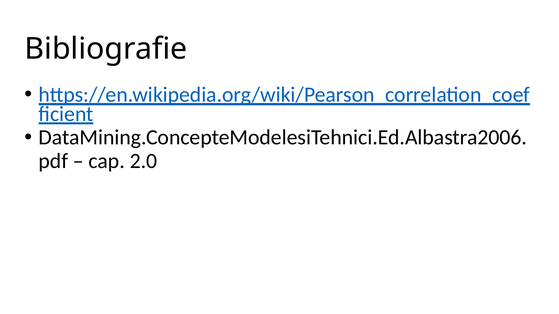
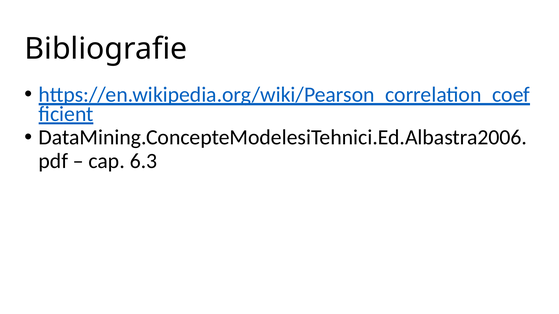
2.0: 2.0 -> 6.3 (143, 161)
